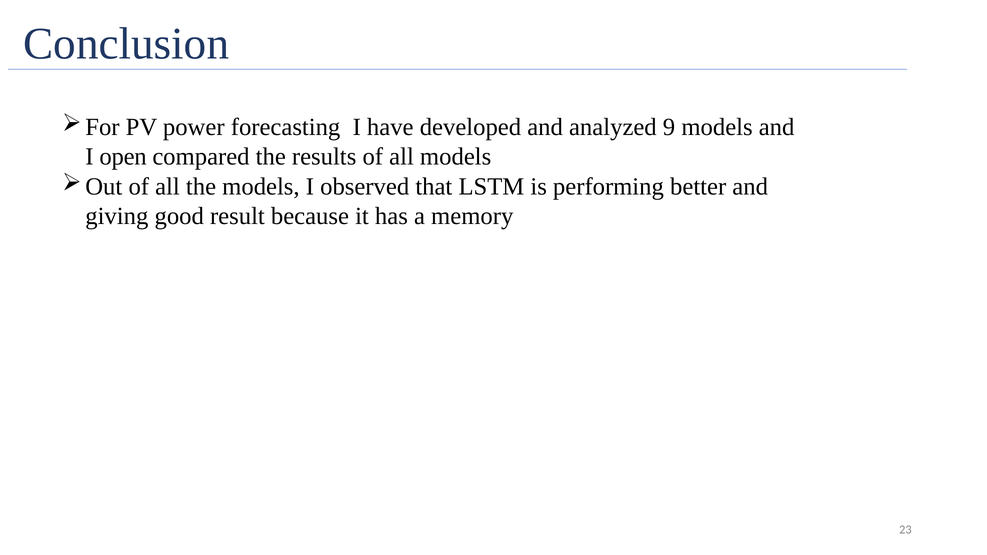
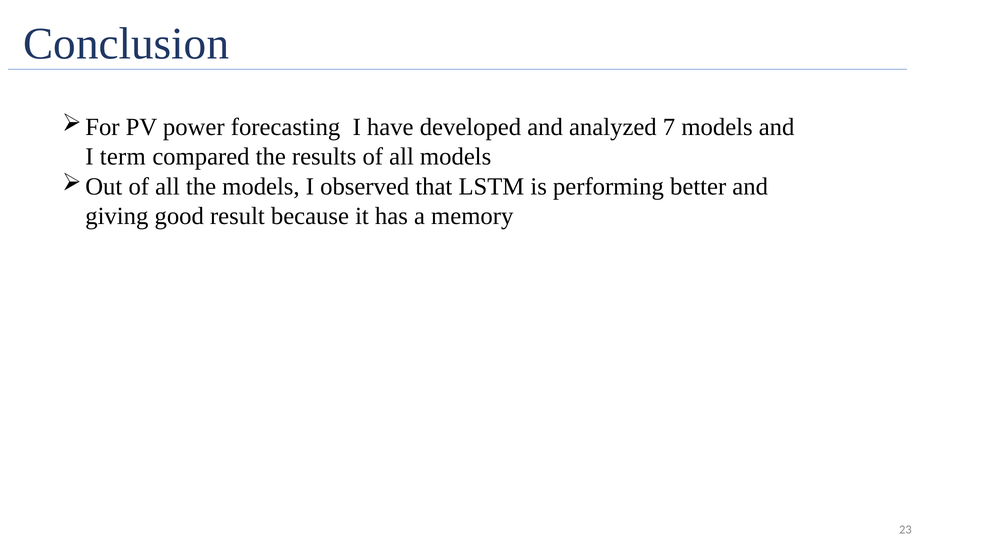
9: 9 -> 7 (669, 127)
open: open -> term (123, 157)
